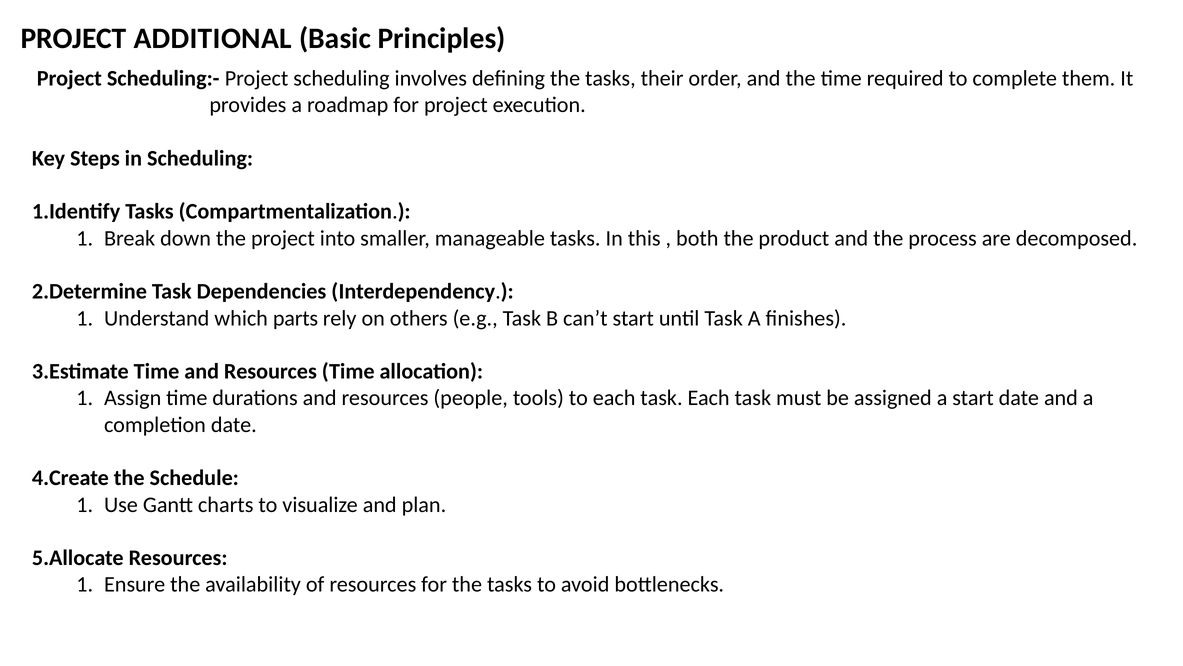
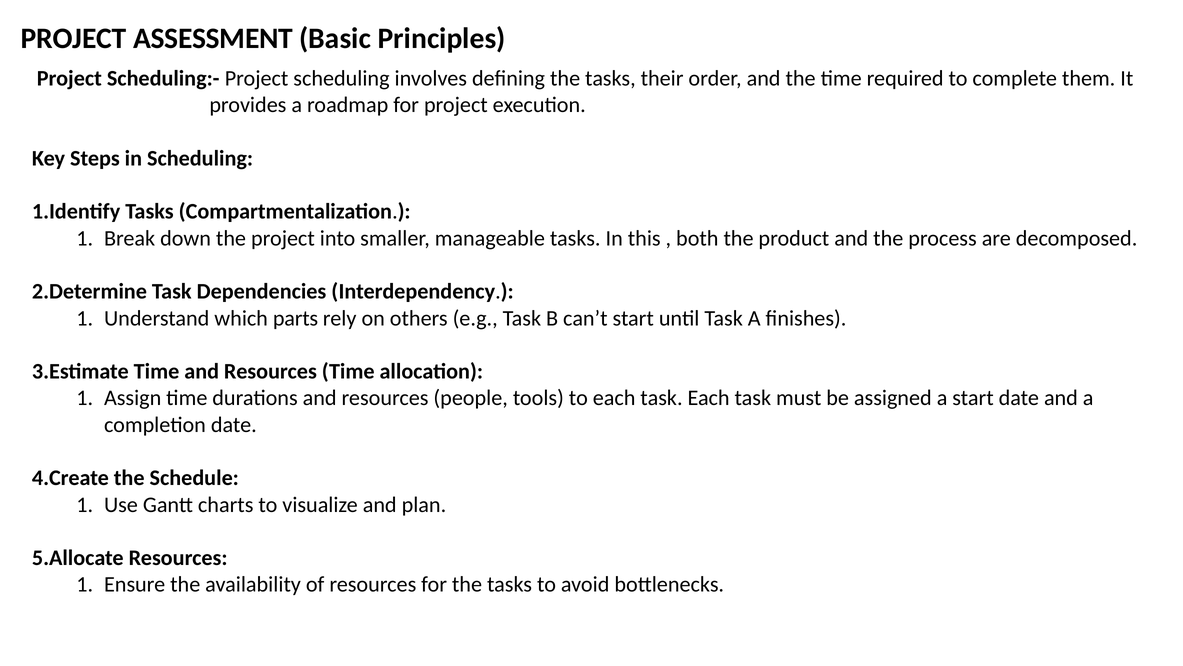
ADDITIONAL: ADDITIONAL -> ASSESSMENT (213, 39)
